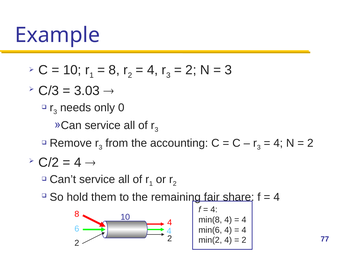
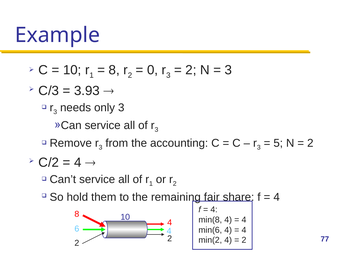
4: 4 -> 0 (153, 70)
3.03: 3.03 -> 3.93 (87, 91)
only 0: 0 -> 3 (121, 108)
4: 4 -> 5 (278, 143)
